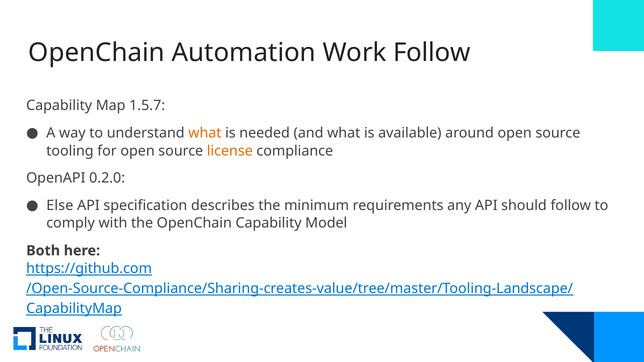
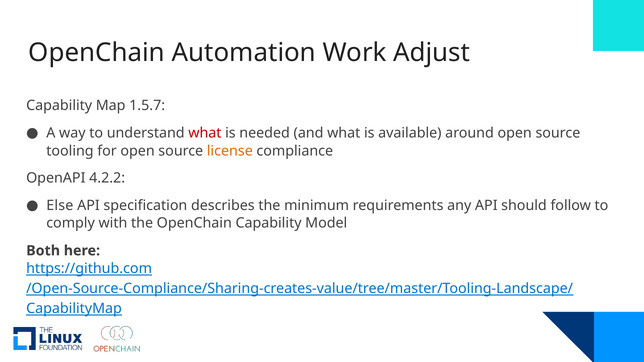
Work Follow: Follow -> Adjust (432, 53)
what colour: orange -> red (205, 133)
0.2.0: 0.2.0 -> 4.2.2 (107, 178)
